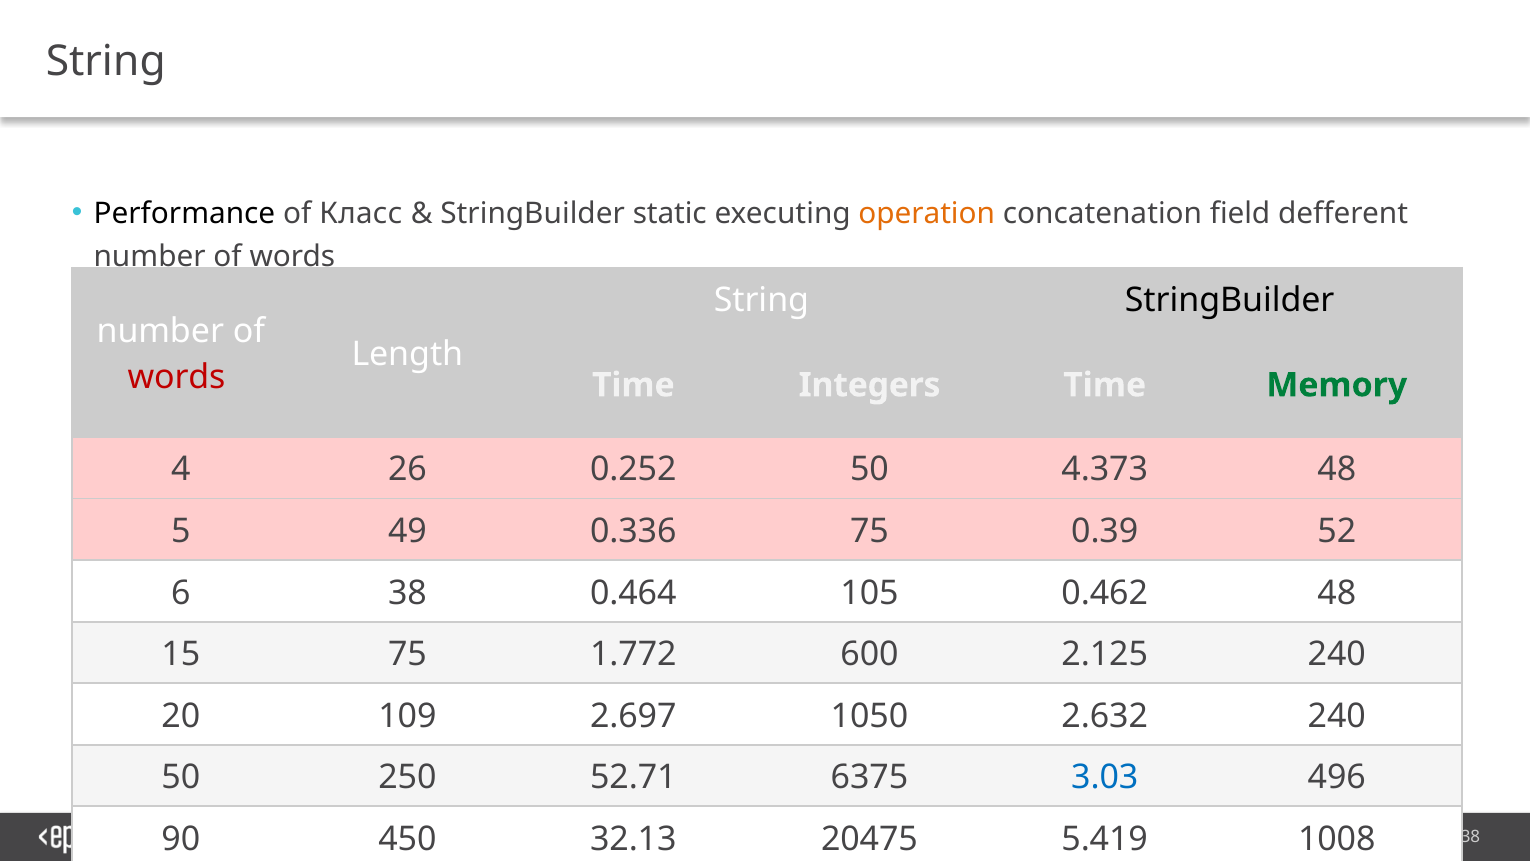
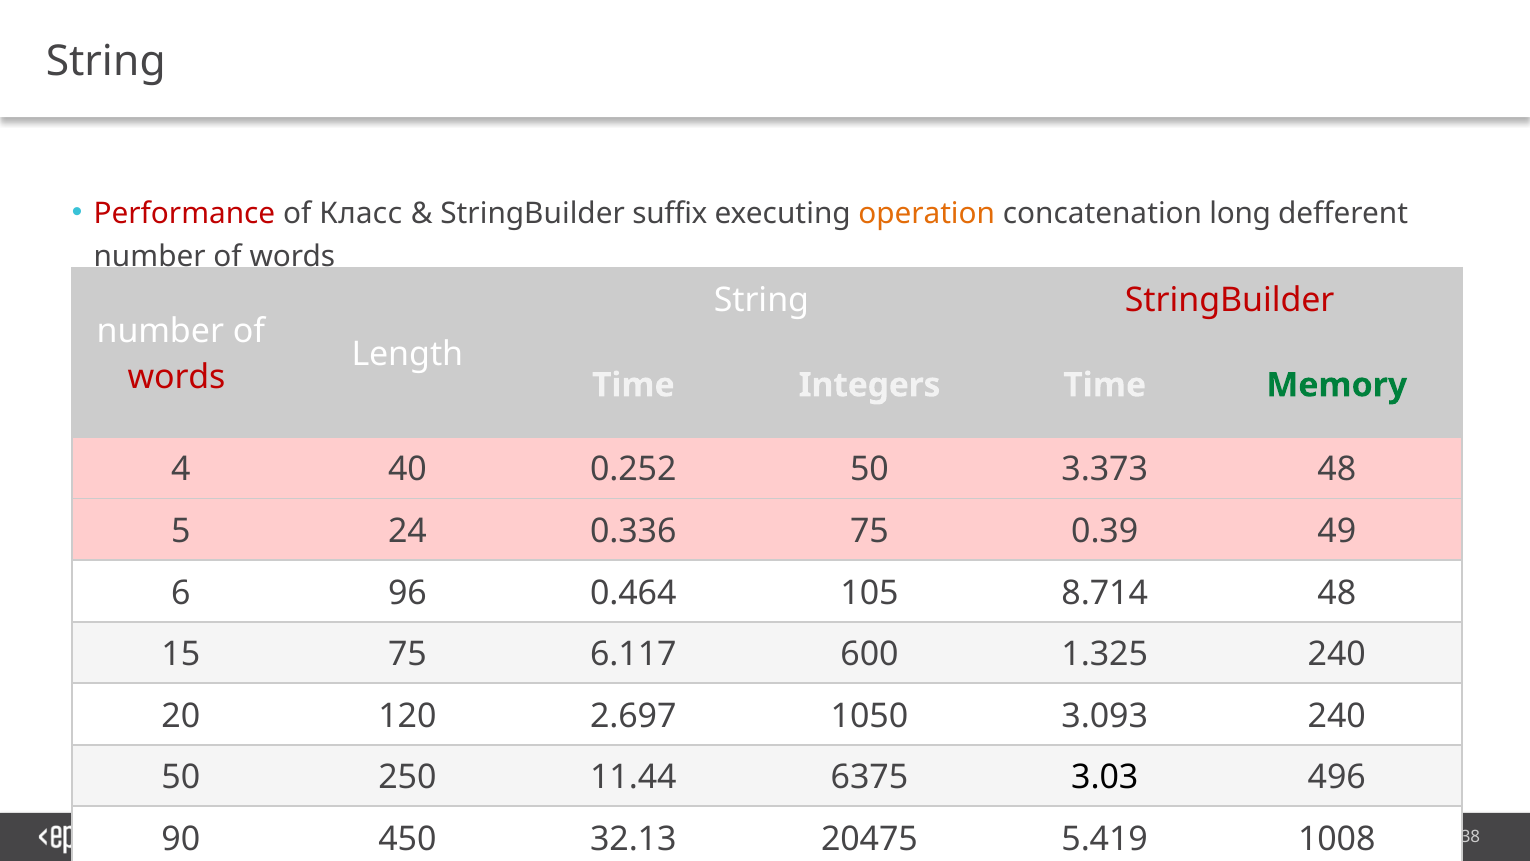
Performance colour: black -> red (184, 214)
static: static -> suffix (670, 214)
field: field -> long (1240, 214)
StringBuilder colour: black -> red (1230, 300)
26: 26 -> 40 (407, 470)
4.373: 4.373 -> 3.373 (1105, 470)
49: 49 -> 24 (407, 531)
52: 52 -> 49 (1337, 531)
6 38: 38 -> 96 (407, 593)
0.462: 0.462 -> 8.714 (1105, 593)
1.772: 1.772 -> 6.117 (633, 654)
2.125: 2.125 -> 1.325 (1105, 654)
109: 109 -> 120 (407, 716)
2.632: 2.632 -> 3.093 (1105, 716)
52.71: 52.71 -> 11.44 (633, 777)
3.03 colour: blue -> black (1105, 777)
